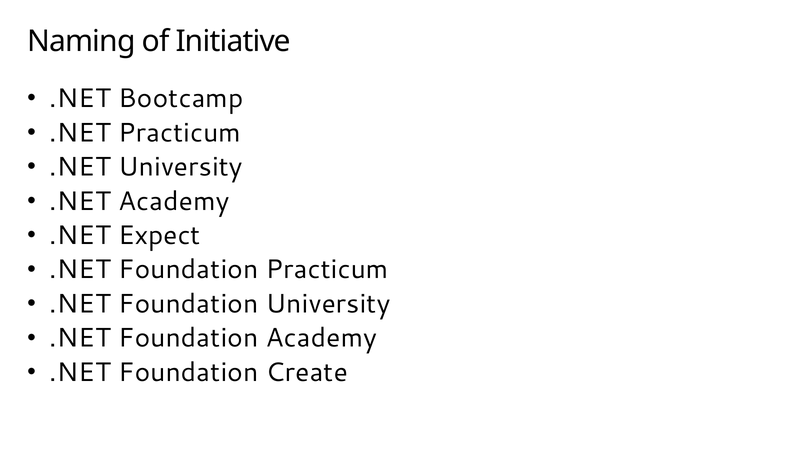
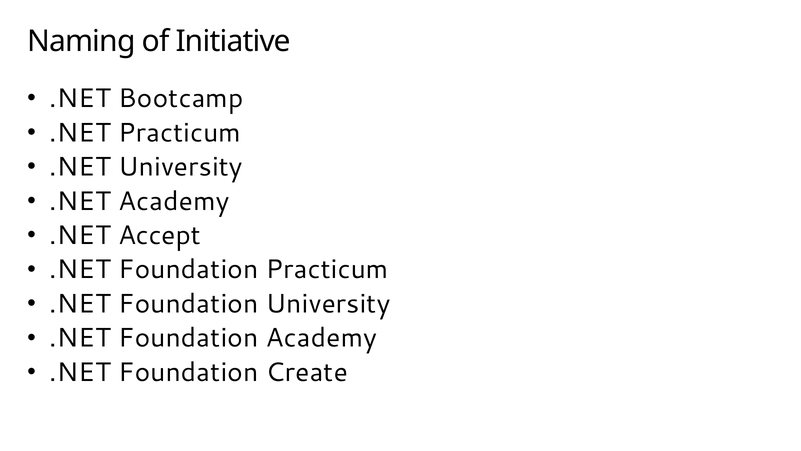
Expect: Expect -> Accept (159, 235)
